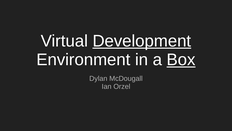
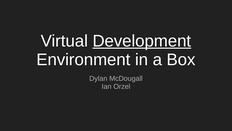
Box underline: present -> none (181, 60)
